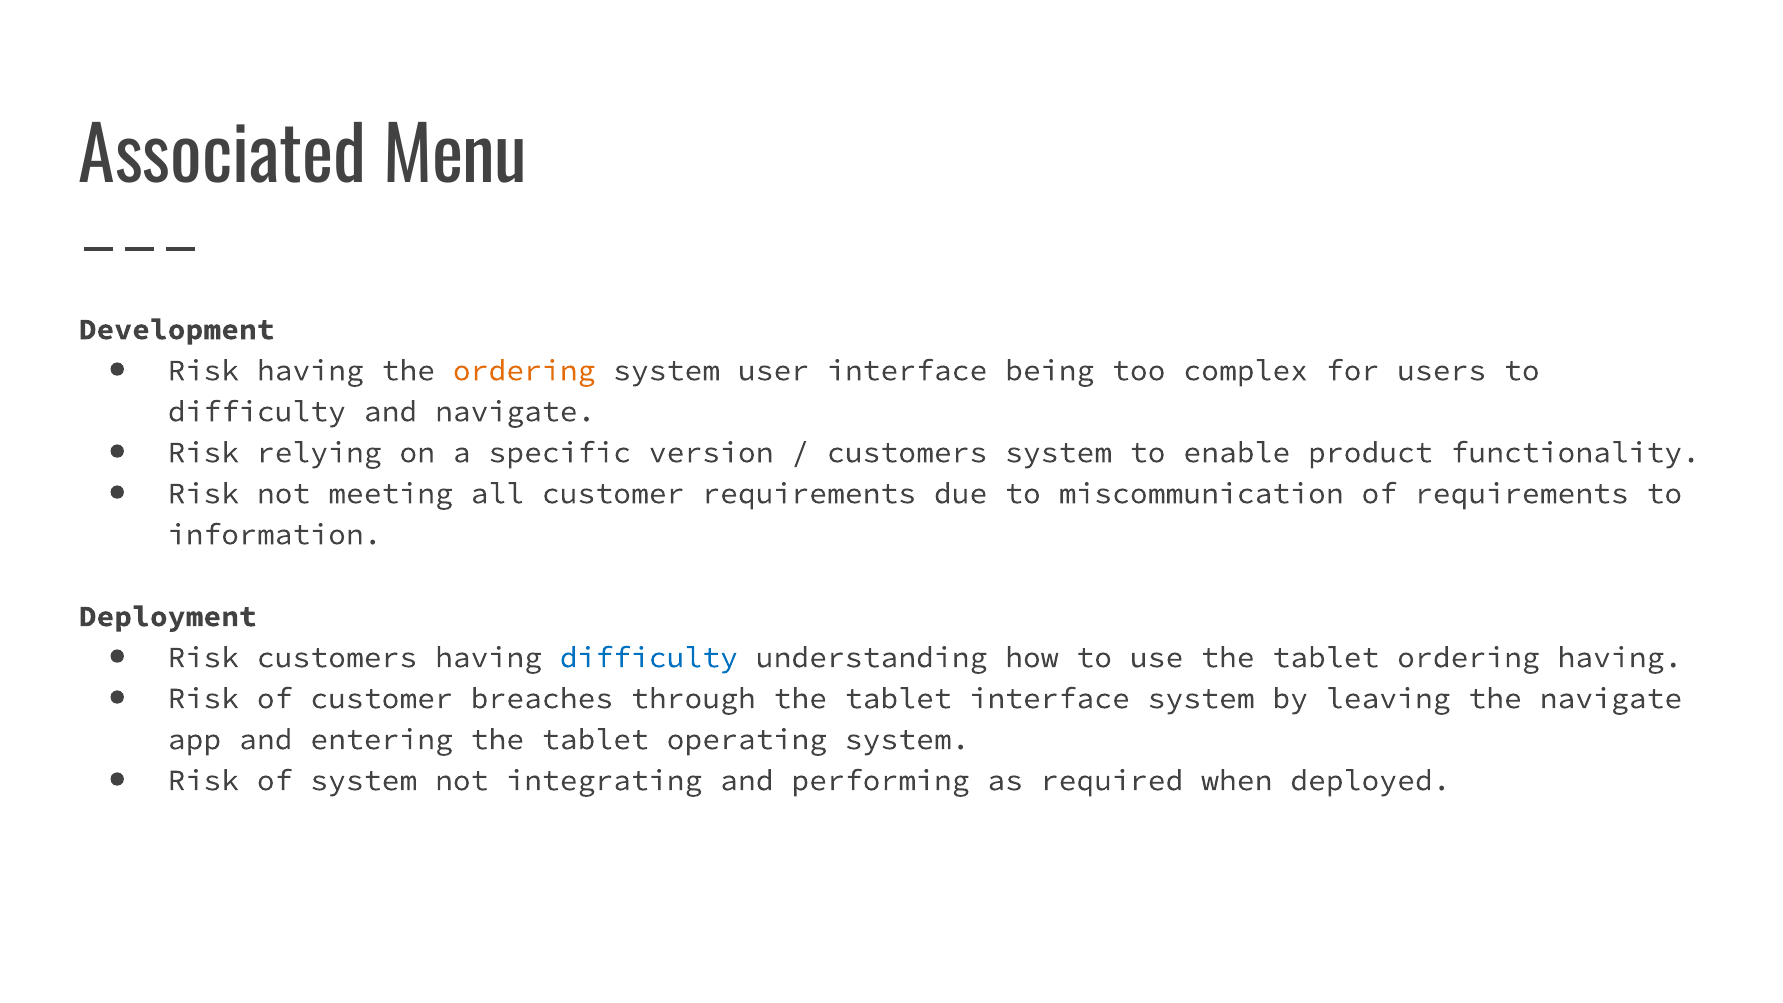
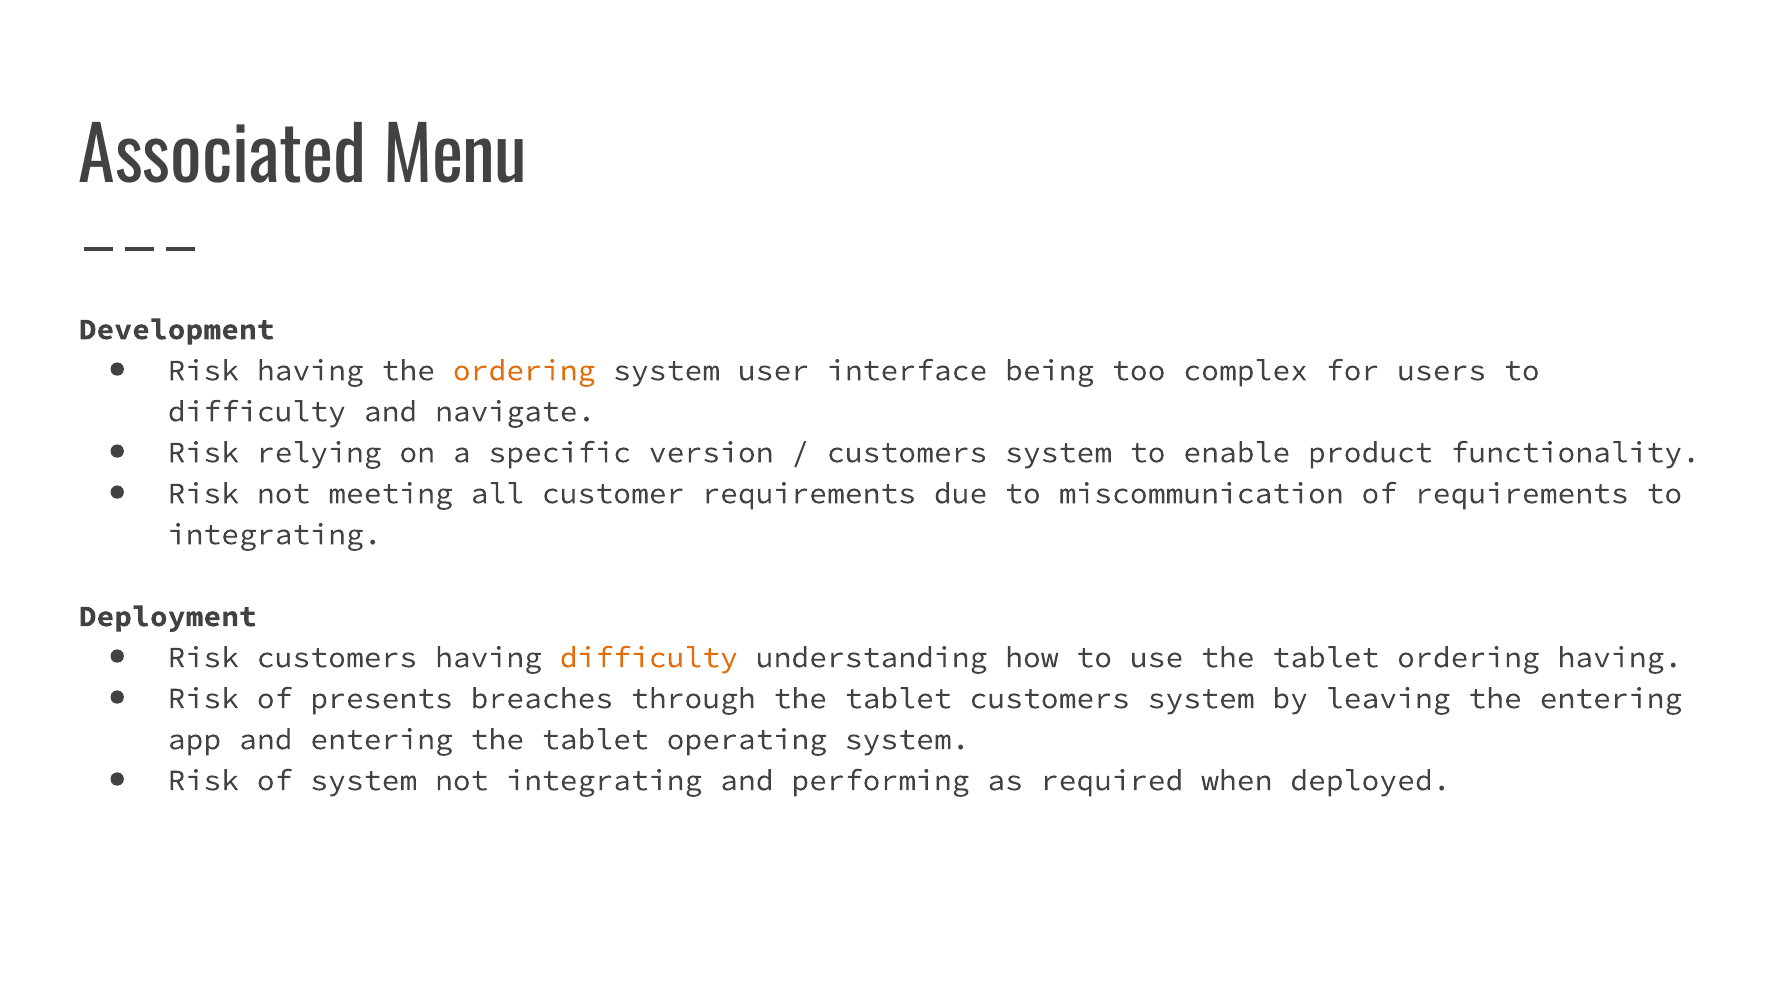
information: information -> integrating (275, 534)
difficulty colour: blue -> orange (649, 657)
of customer: customer -> presents (382, 698)
tablet interface: interface -> customers (1050, 698)
the navigate: navigate -> entering (1611, 698)
